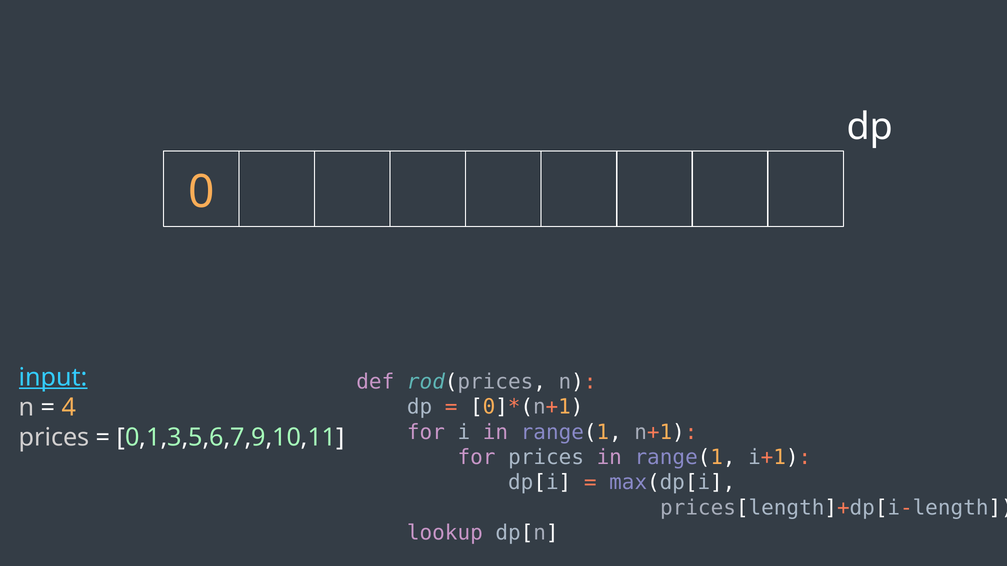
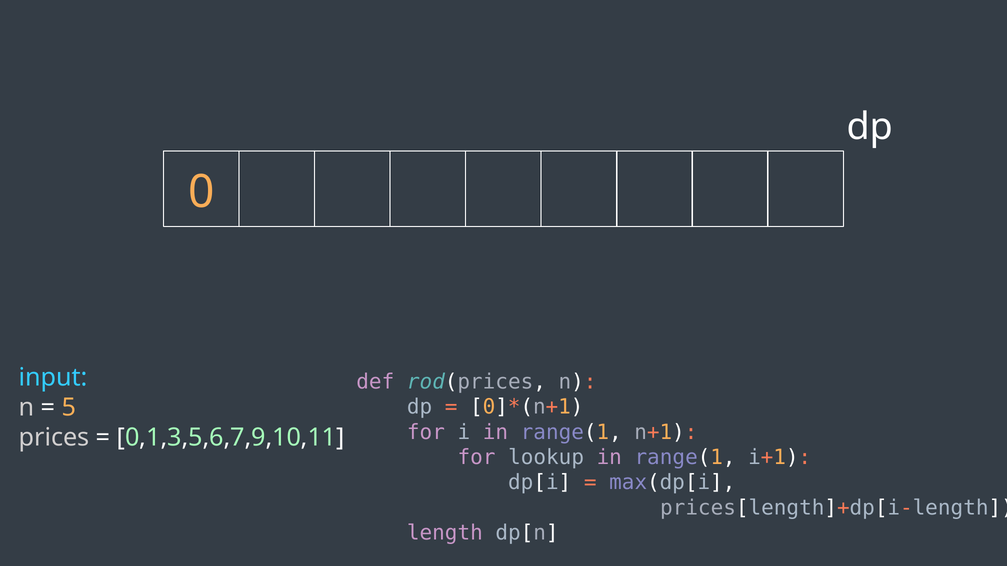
input underline: present -> none (53, 378)
4: 4 -> 5 (69, 408)
for prices: prices -> lookup (546, 458)
lookup: lookup -> length (445, 533)
